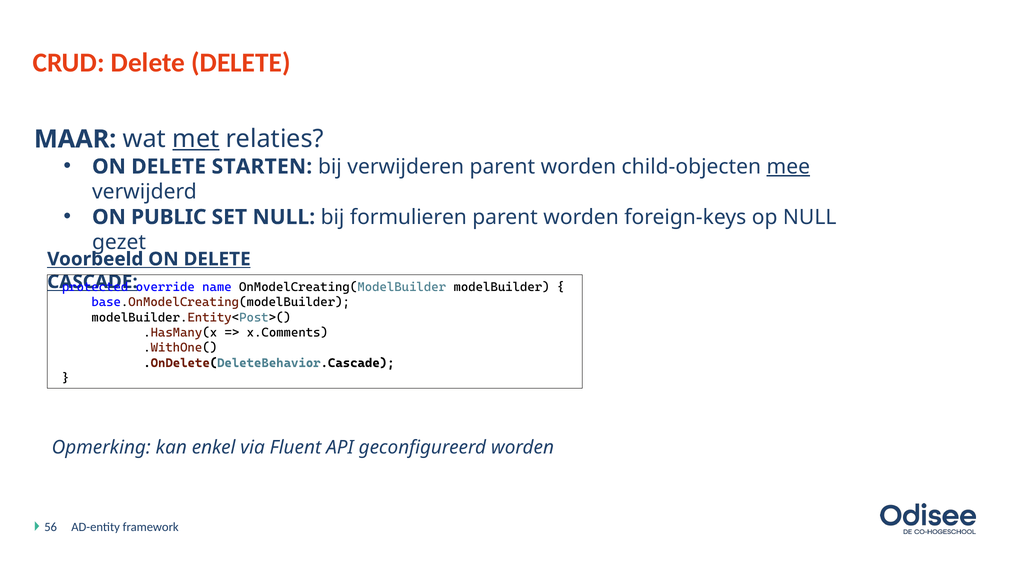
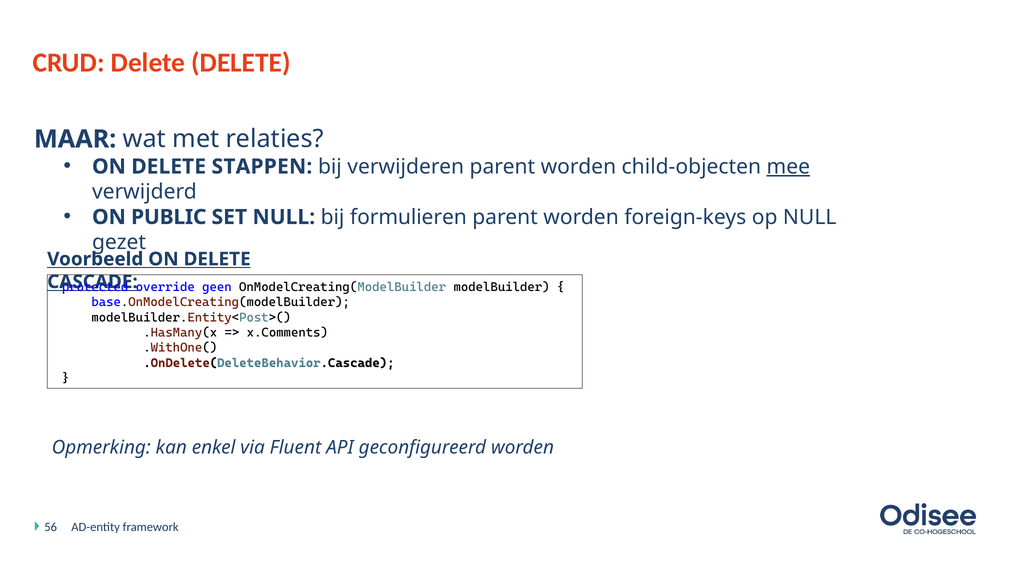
met underline: present -> none (196, 139)
STARTEN: STARTEN -> STAPPEN (262, 167)
name: name -> geen (217, 287)
